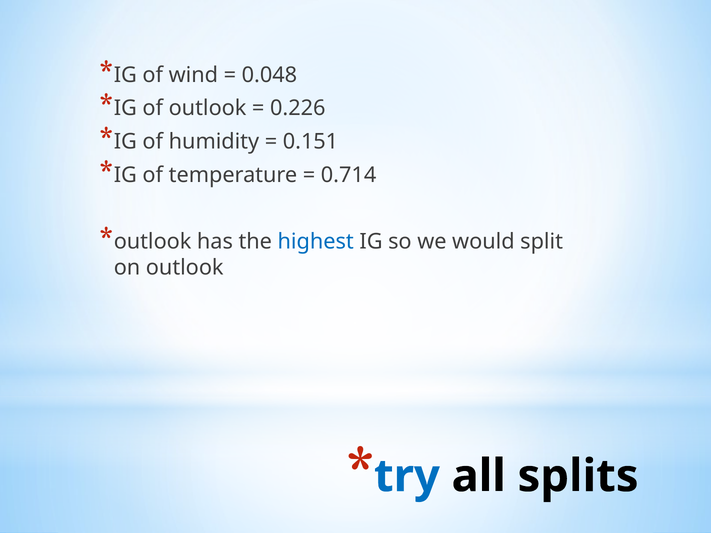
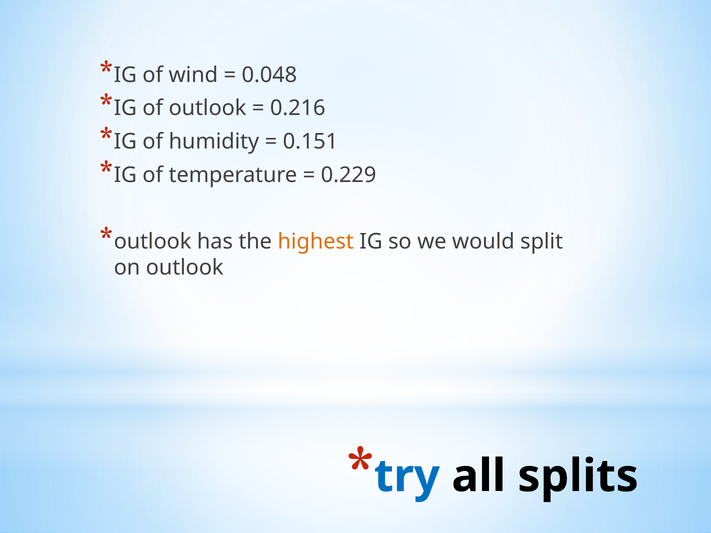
0.226: 0.226 -> 0.216 (298, 108)
0.714: 0.714 -> 0.229 (349, 175)
highest colour: blue -> orange (316, 242)
